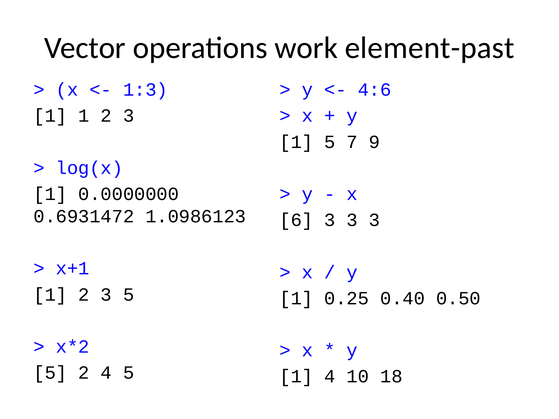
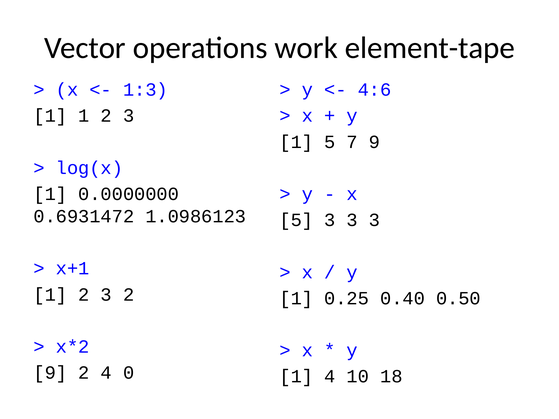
element-past: element-past -> element-tape (430, 48)
6: 6 -> 5 (296, 220)
3 5: 5 -> 2 (129, 295)
5: 5 -> 9 (50, 373)
4 5: 5 -> 0 (129, 373)
